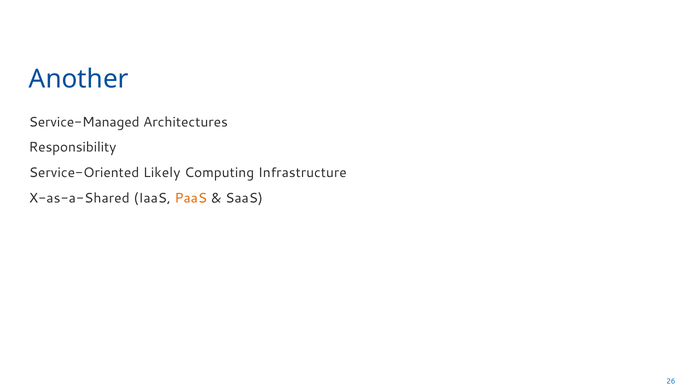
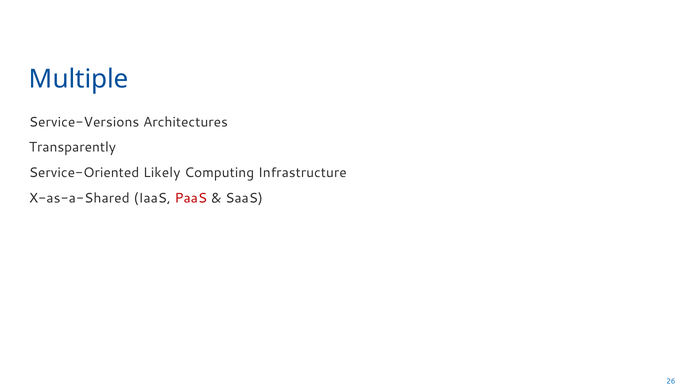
Another: Another -> Multiple (79, 79)
Service-Managed: Service-Managed -> Service-Versions (84, 122)
Responsibility: Responsibility -> Transparently (72, 147)
PaaS colour: orange -> red (191, 198)
